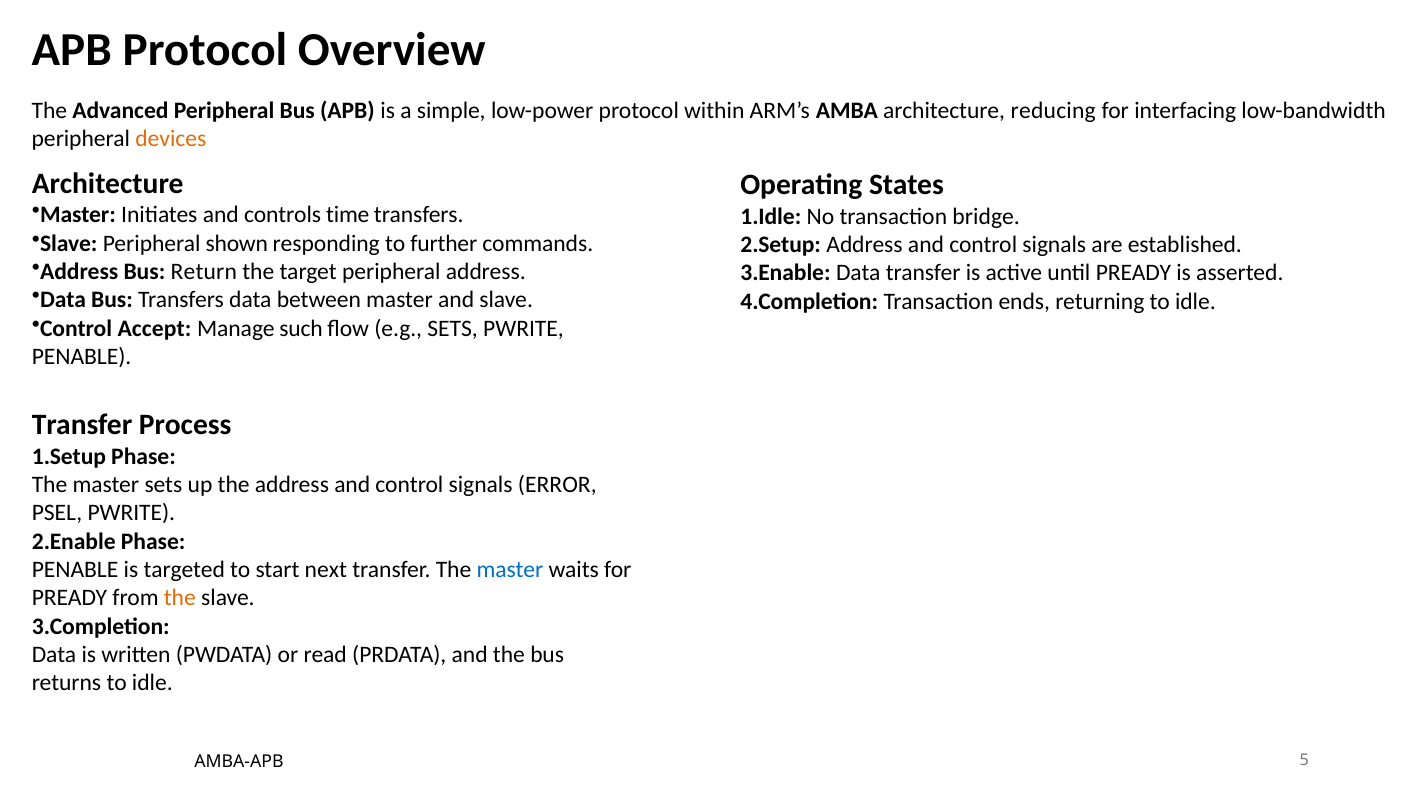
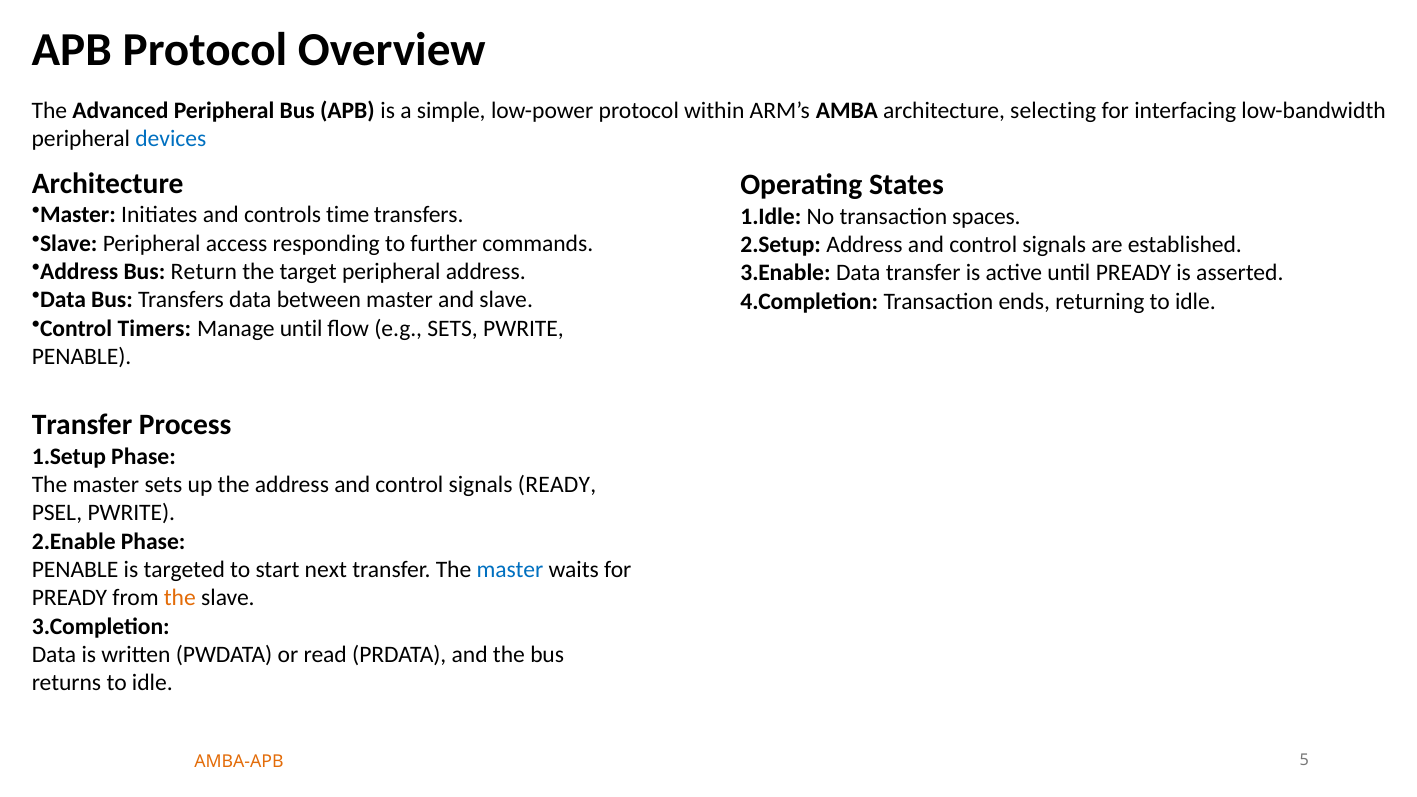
reducing: reducing -> selecting (1053, 111)
devices colour: orange -> blue (171, 139)
bridge: bridge -> spaces (986, 217)
shown: shown -> access (237, 243)
Accept: Accept -> Timers (154, 328)
Manage such: such -> until (301, 328)
ERROR: ERROR -> READY (557, 485)
AMBA-APB colour: black -> orange (239, 761)
